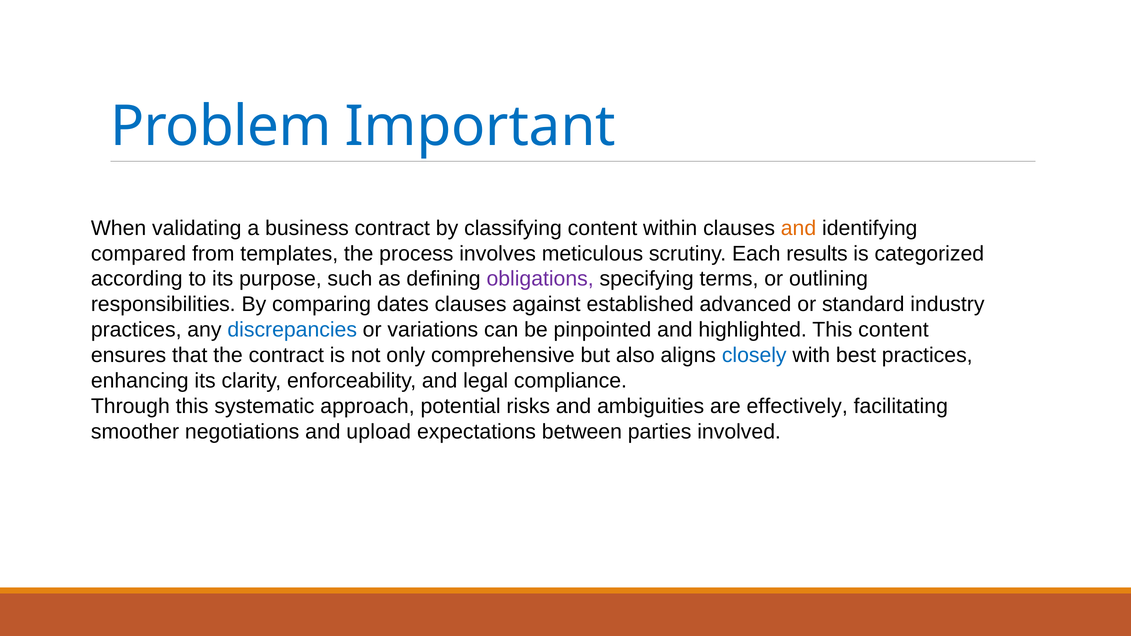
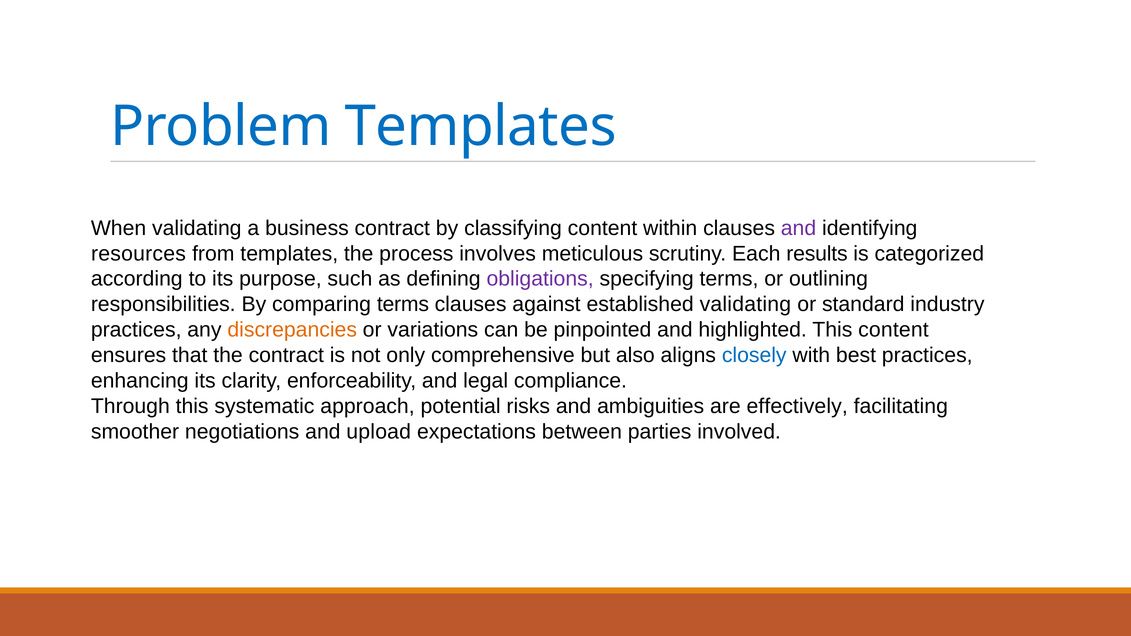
Problem Important: Important -> Templates (481, 127)
and colour: orange -> purple (799, 228)
compared: compared -> resources (138, 254)
comparing dates: dates -> terms (403, 305)
established advanced: advanced -> validating (745, 305)
discrepancies colour: blue -> orange (292, 330)
